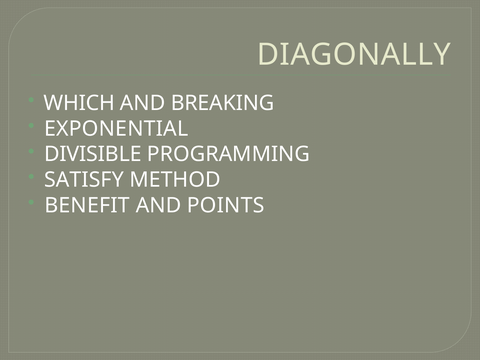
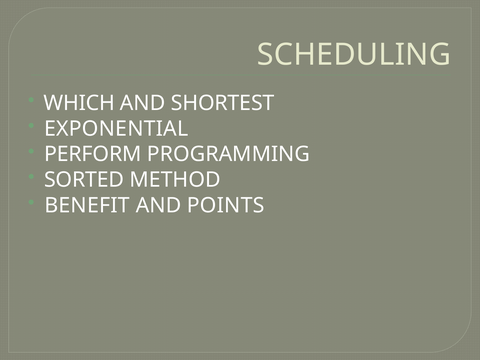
DIAGONALLY: DIAGONALLY -> SCHEDULING (354, 55)
BREAKING: BREAKING -> SHORTEST (223, 103)
DIVISIBLE: DIVISIBLE -> PERFORM (93, 154)
SATISFY: SATISFY -> SORTED (84, 180)
